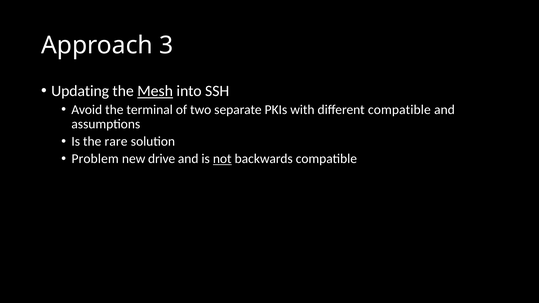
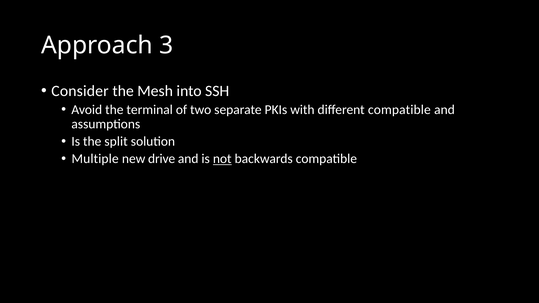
Updating: Updating -> Consider (80, 91)
Mesh underline: present -> none (155, 91)
rare: rare -> split (116, 142)
Problem: Problem -> Multiple (95, 159)
